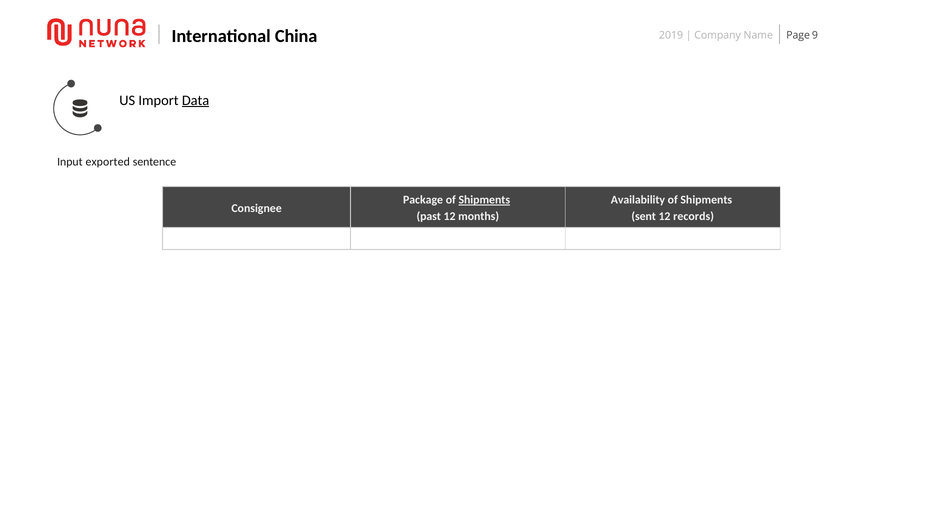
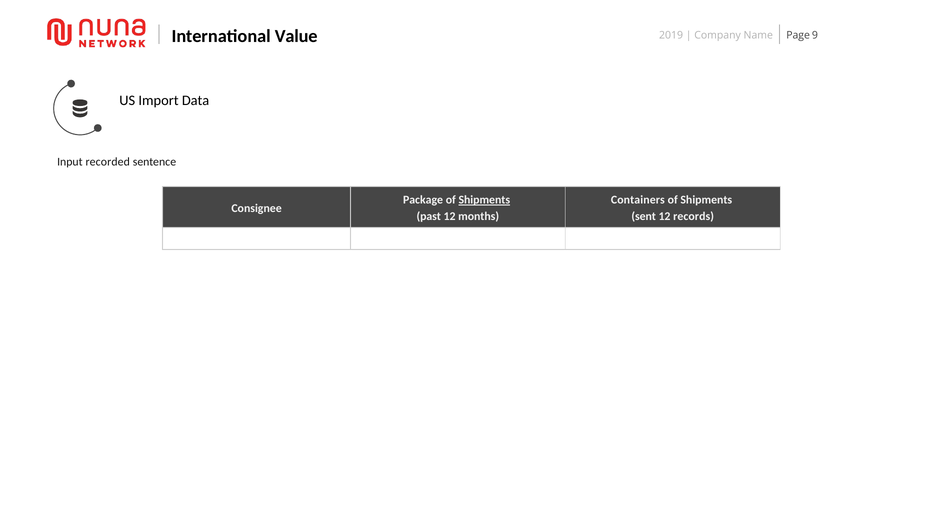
China: China -> Value (296, 36)
Data underline: present -> none (196, 100)
exported: exported -> recorded (108, 162)
Availability: Availability -> Containers (638, 200)
